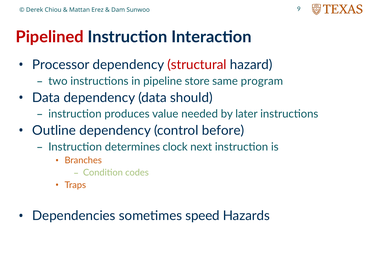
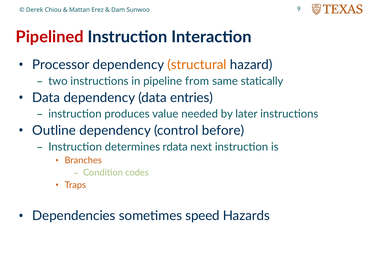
structural colour: red -> orange (197, 65)
store: store -> from (197, 81)
program: program -> statically (262, 81)
should: should -> entries (191, 98)
clock: clock -> rdata (175, 147)
